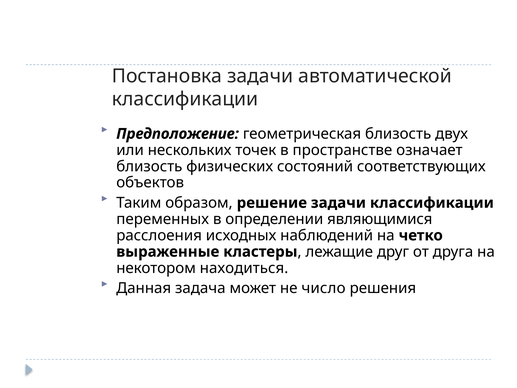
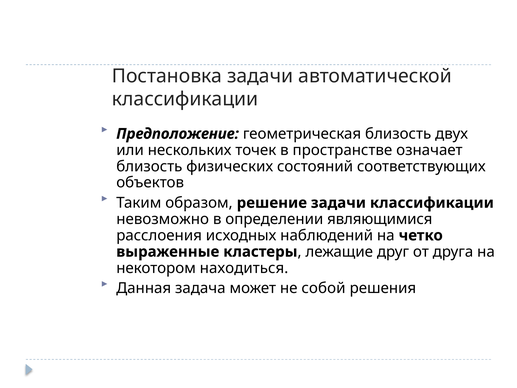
переменных: переменных -> невозможно (163, 219)
число: число -> собой (324, 288)
